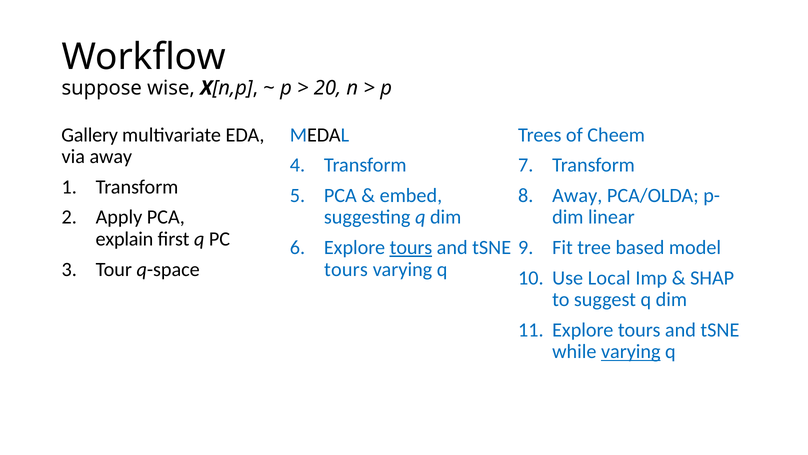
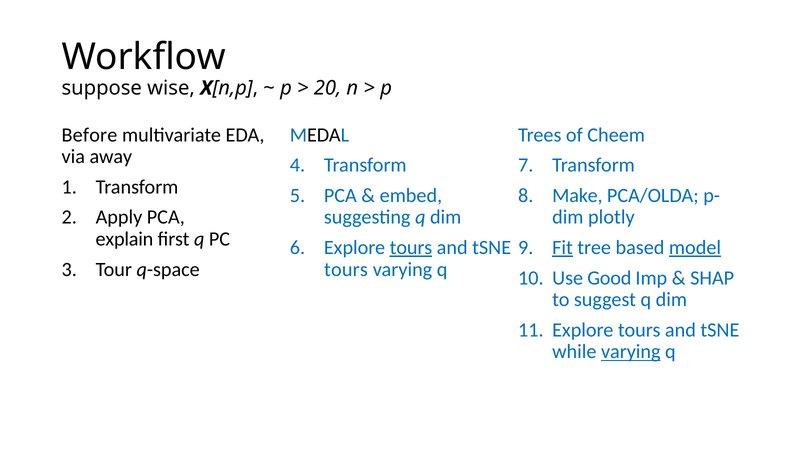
Gallery: Gallery -> Before (89, 135)
Away: Away -> Make (577, 195)
linear: linear -> plotly (611, 217)
Fit underline: none -> present (562, 247)
model underline: none -> present (695, 247)
Local: Local -> Good (609, 278)
